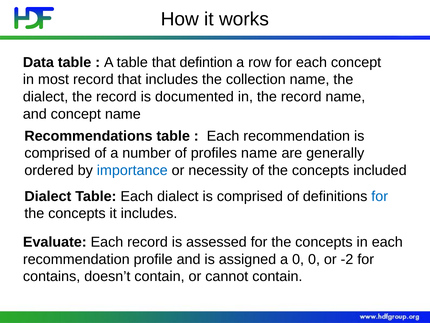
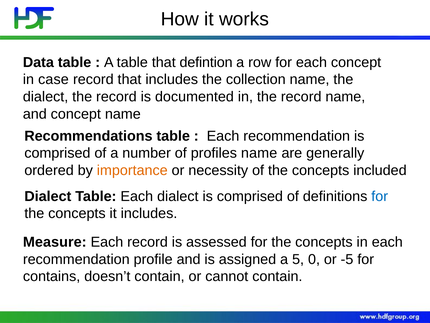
most: most -> case (53, 79)
importance colour: blue -> orange (132, 170)
Evaluate: Evaluate -> Measure (55, 242)
a 0: 0 -> 5 (298, 259)
-2: -2 -> -5 (347, 259)
